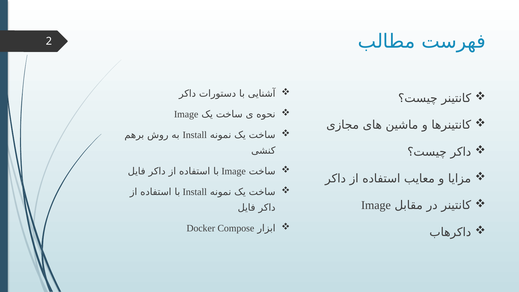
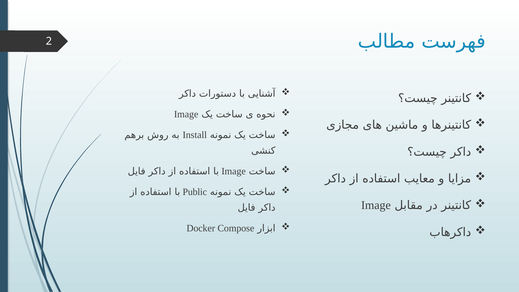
Install: Install -> Public (195, 192)
